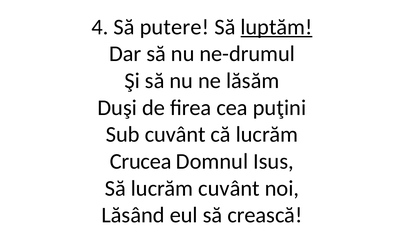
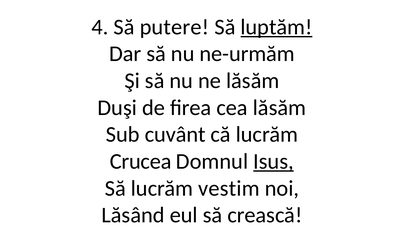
ne-drumul: ne-drumul -> ne-urmăm (247, 54)
cea puţini: puţini -> lăsăm (280, 108)
Isus underline: none -> present (274, 162)
lucrăm cuvânt: cuvânt -> vestim (229, 189)
